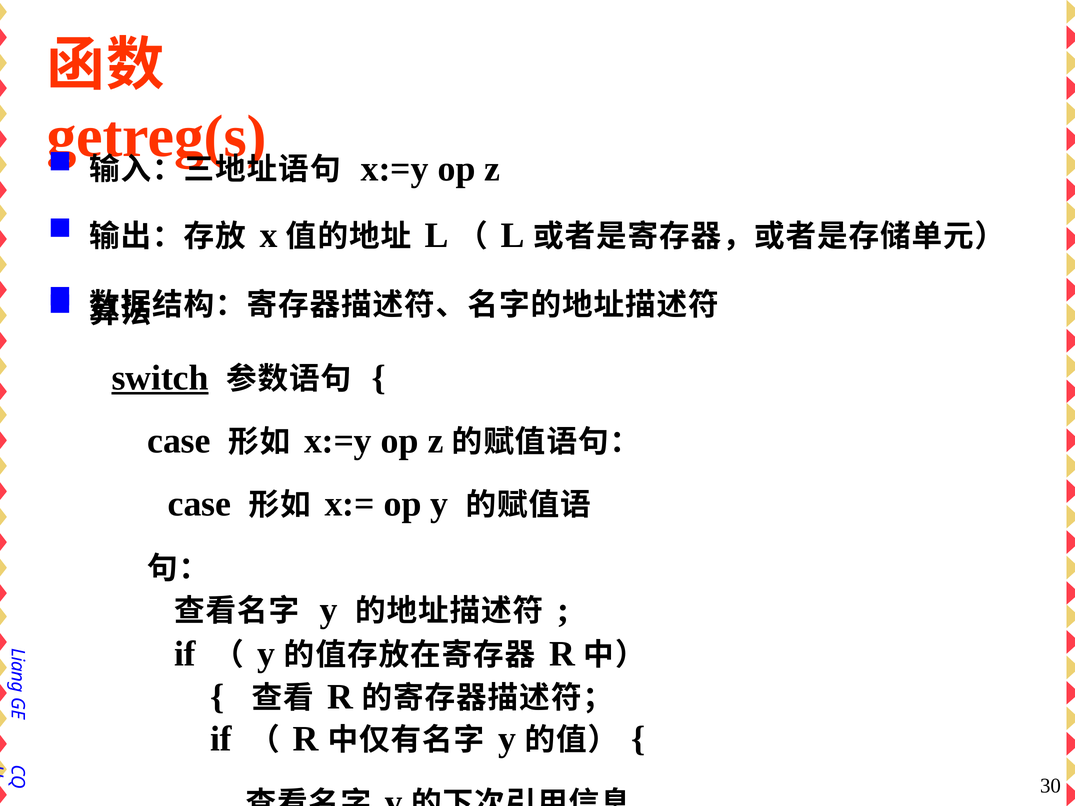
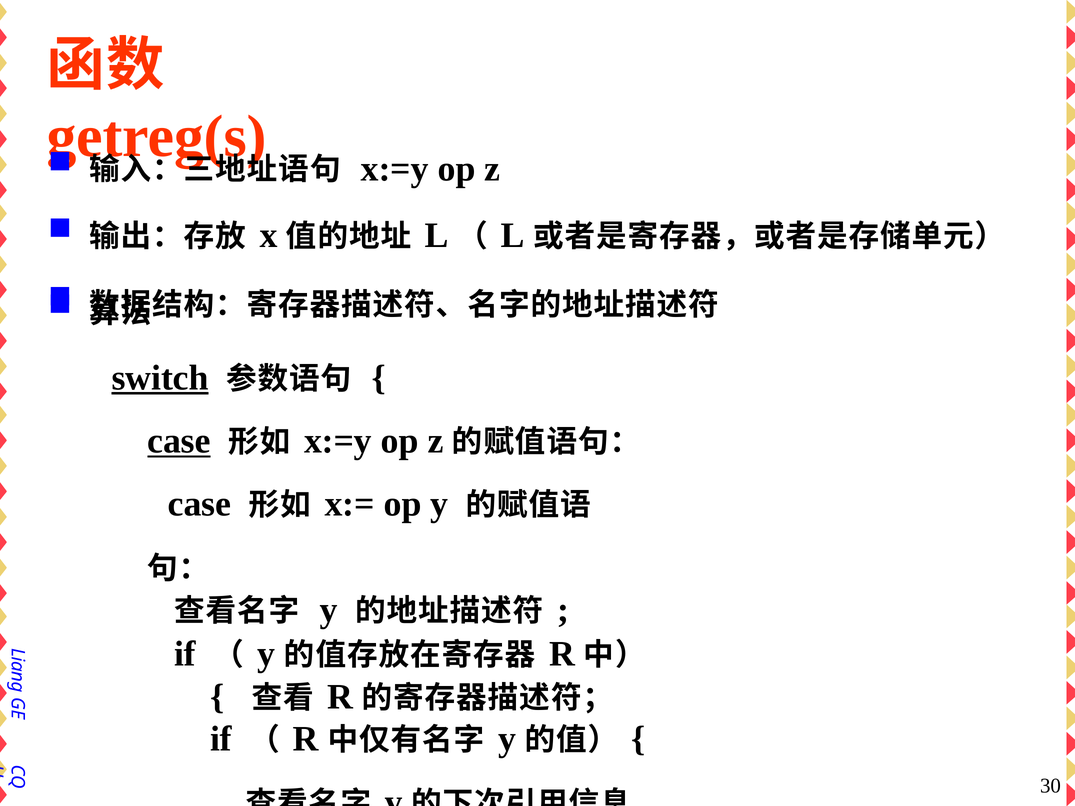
case underline: none -> present (179, 441)
